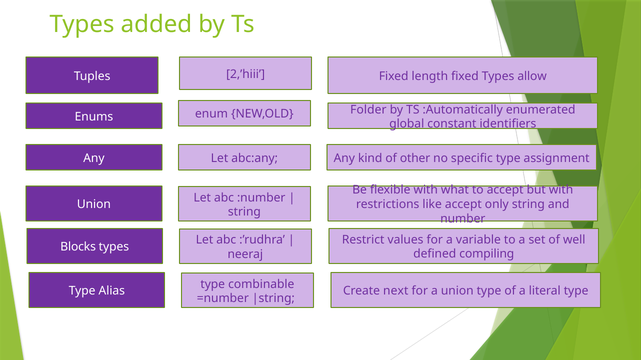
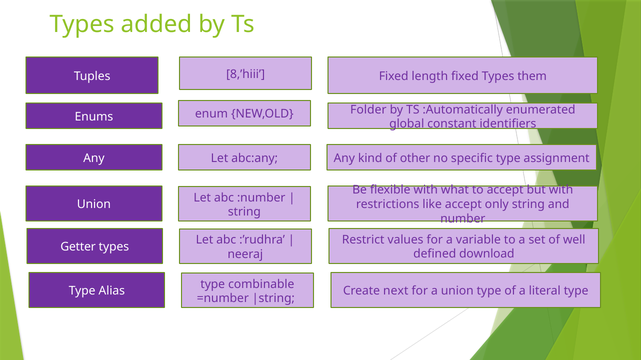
2,’hiii: 2,’hiii -> 8,’hiii (246, 74)
allow: allow -> them (532, 76)
Blocks: Blocks -> Getter (78, 247)
compiling: compiling -> download (487, 254)
